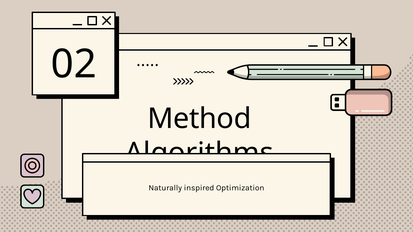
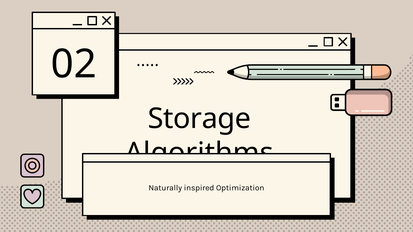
Method: Method -> Storage (199, 119)
